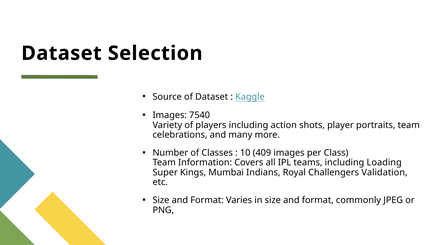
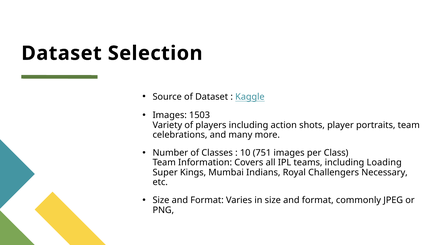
7540: 7540 -> 1503 (200, 115)
409: 409 -> 751 (262, 153)
Validation: Validation -> Necessary (385, 173)
